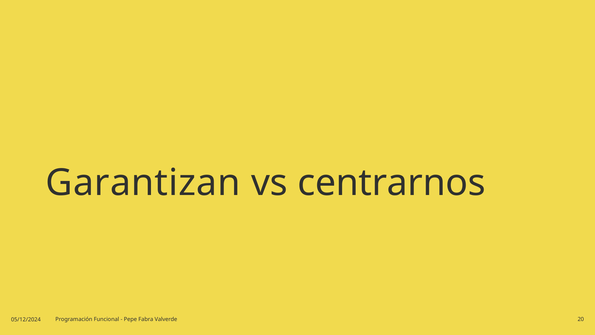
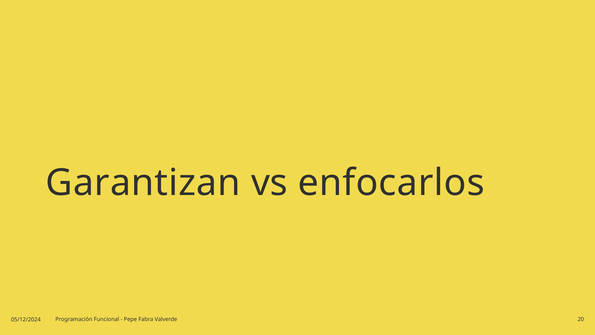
centrarnos: centrarnos -> enfocarlos (391, 183)
